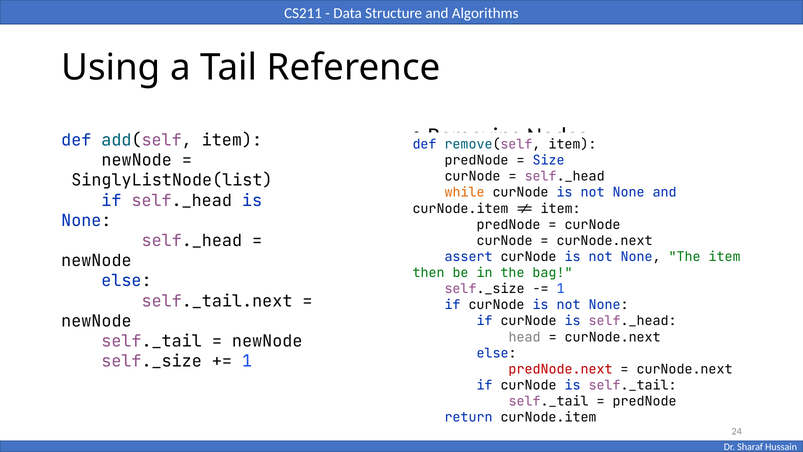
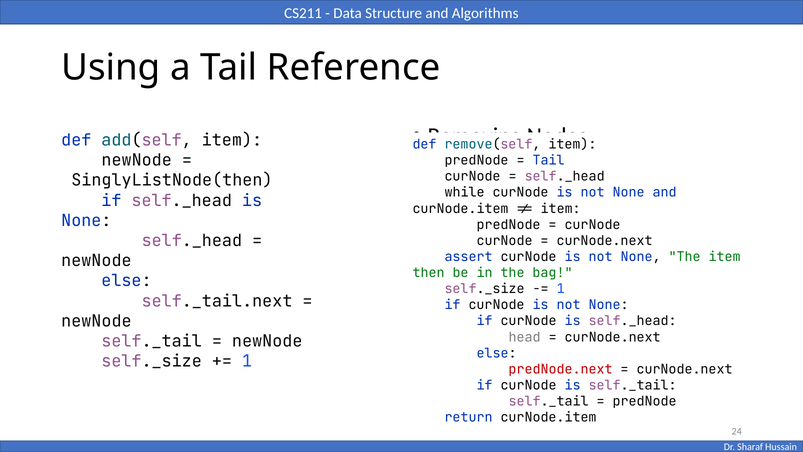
Size: Size -> Tail (549, 160)
_SinglyListNode(list: _SinglyListNode(list -> _SinglyListNode(then (167, 180)
while colour: orange -> black (465, 192)
